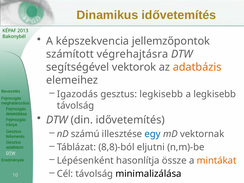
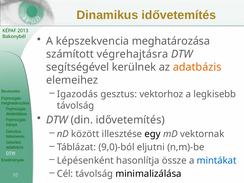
képszekvencia jellemzőpontok: jellemzőpontok -> meghatározása (171, 41)
vektorok: vektorok -> kerülnek (134, 67)
gesztus legkisebb: legkisebb -> vektorhoz (161, 94)
számú: számú -> között (85, 134)
egy colour: blue -> black (153, 134)
8,8)-ból: 8,8)-ból -> 9,0)-ból (116, 147)
mintákat colour: orange -> blue (217, 161)
